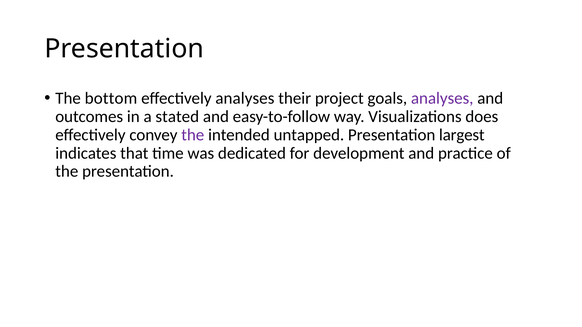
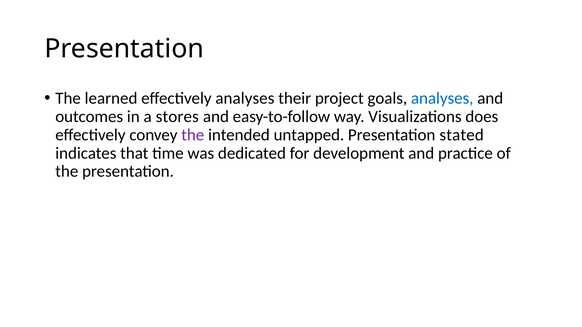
bottom: bottom -> learned (111, 98)
analyses colour: purple -> blue (442, 98)
stated: stated -> stores (177, 117)
largest: largest -> stated (462, 135)
